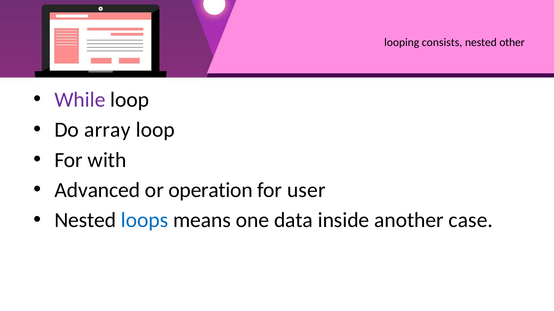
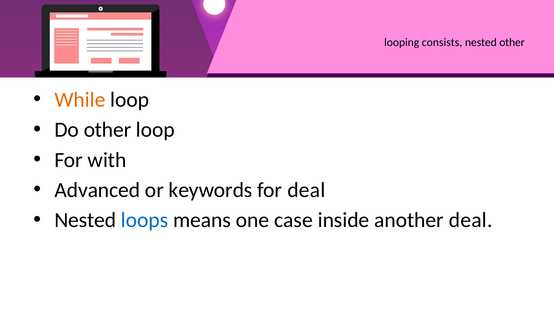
While colour: purple -> orange (80, 100)
Do array: array -> other (107, 130)
operation: operation -> keywords (211, 190)
for user: user -> deal (306, 190)
data: data -> case (293, 221)
another case: case -> deal (471, 221)
